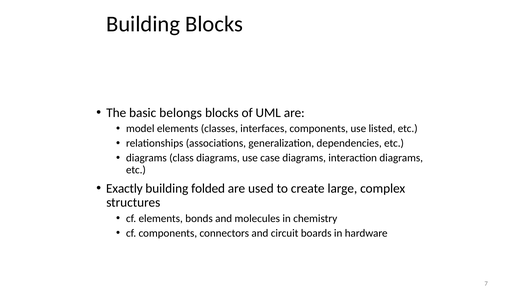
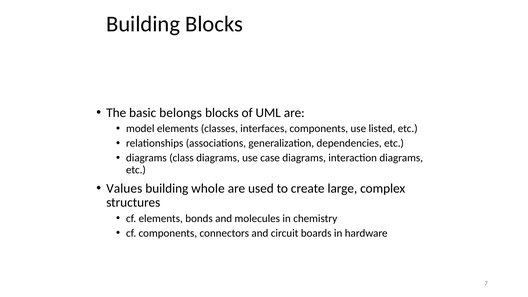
Exactly: Exactly -> Values (124, 188)
folded: folded -> whole (208, 188)
